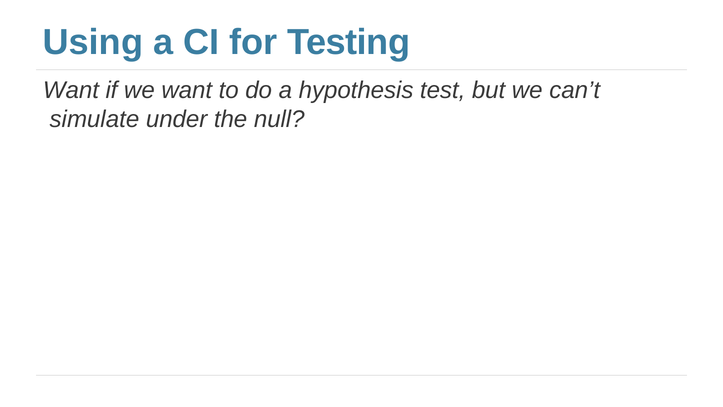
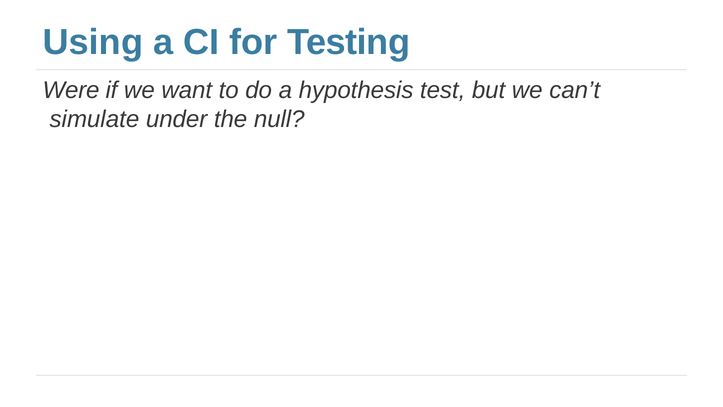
Want: Want -> Were (71, 90)
